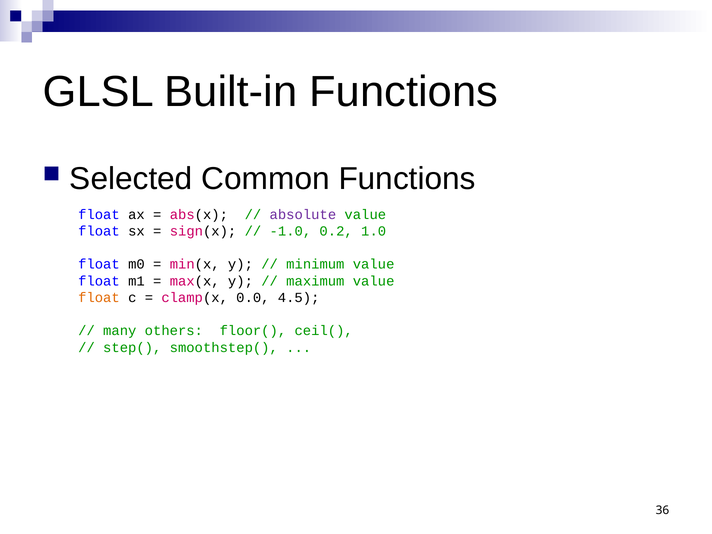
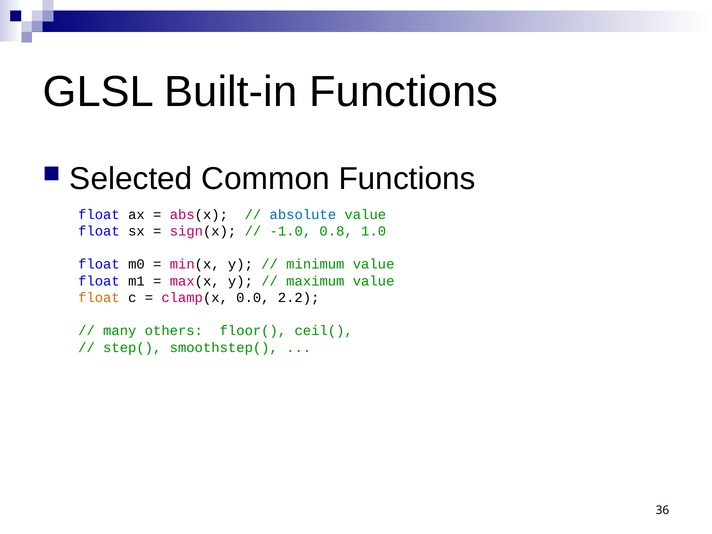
absolute colour: purple -> blue (303, 215)
0.2: 0.2 -> 0.8 (336, 231)
4.5: 4.5 -> 2.2 (299, 298)
